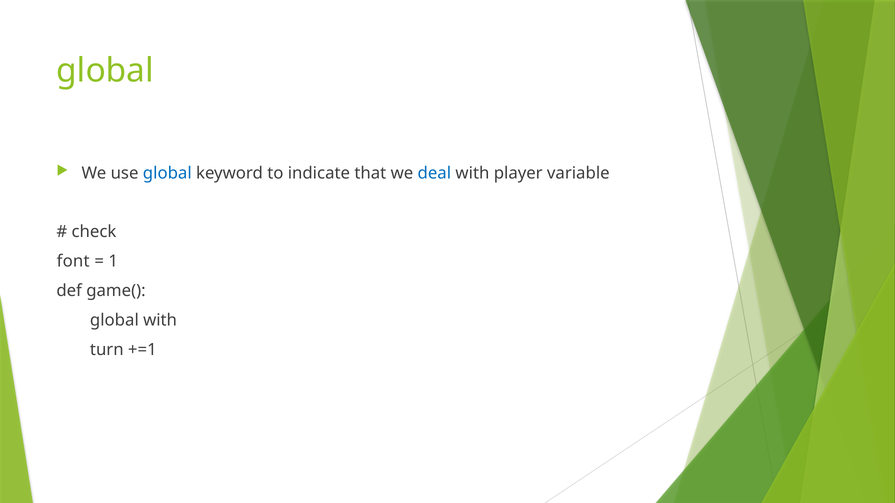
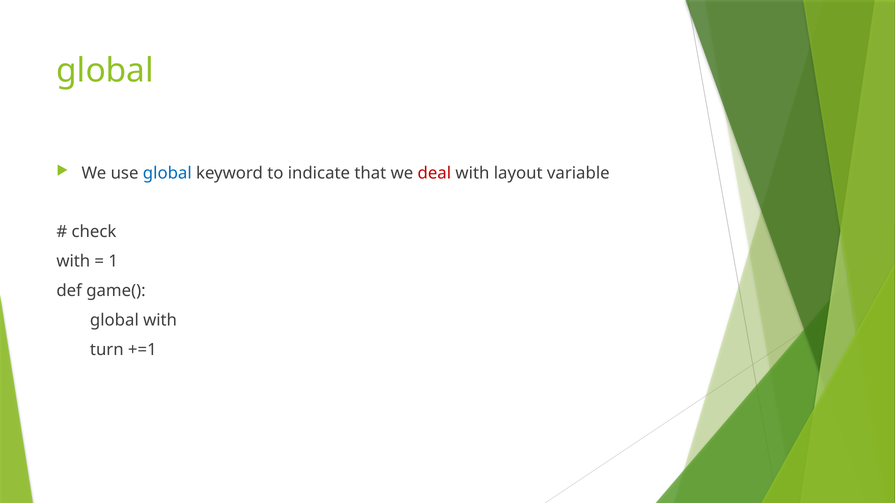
deal colour: blue -> red (434, 173)
player: player -> layout (518, 173)
font: font -> with (73, 262)
